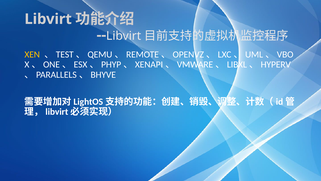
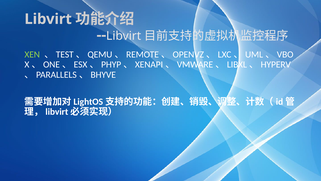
XEN colour: yellow -> light green (32, 54)
